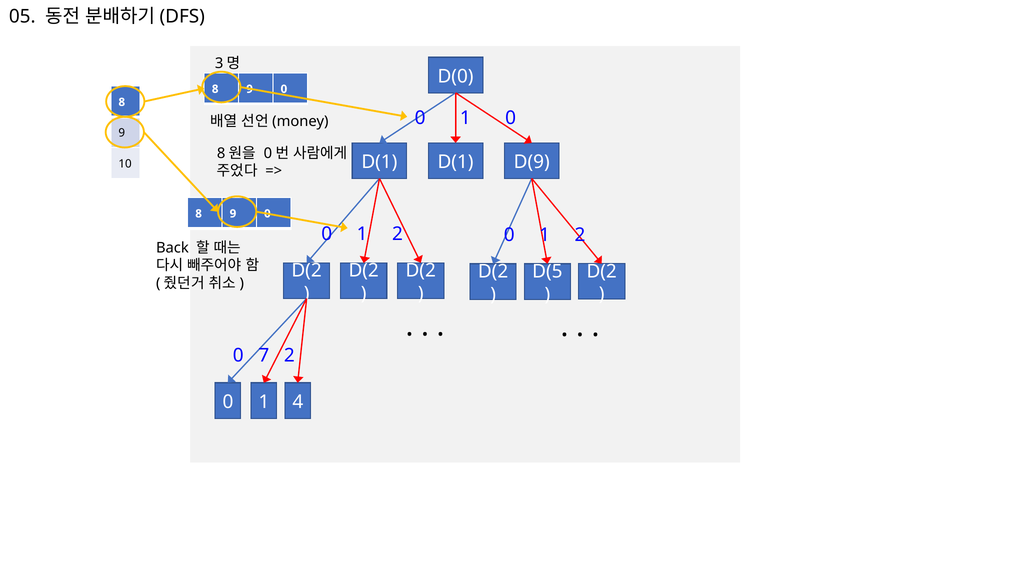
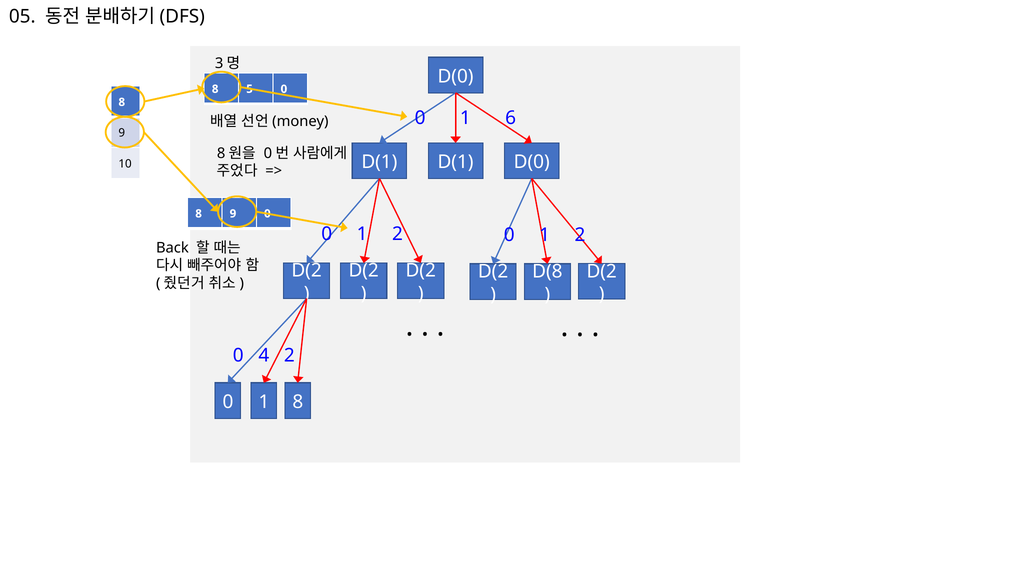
9: 9 -> 5 (250, 89)
0 1 0: 0 -> 6 (511, 118)
D(9: D(9 -> D(0 (532, 162)
D(5: D(5 -> D(8 (547, 271)
7: 7 -> 4 (264, 355)
0 4: 4 -> 8 (298, 402)
